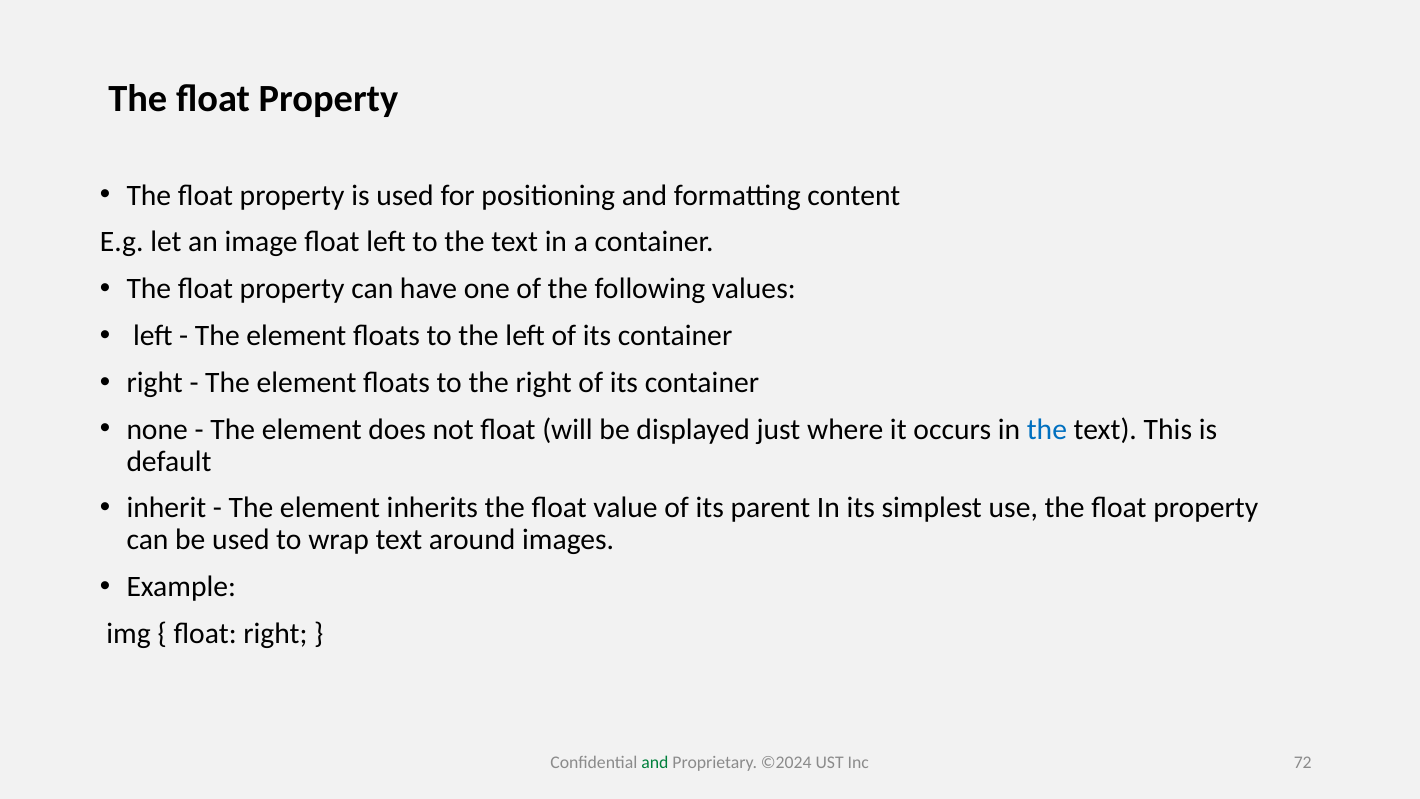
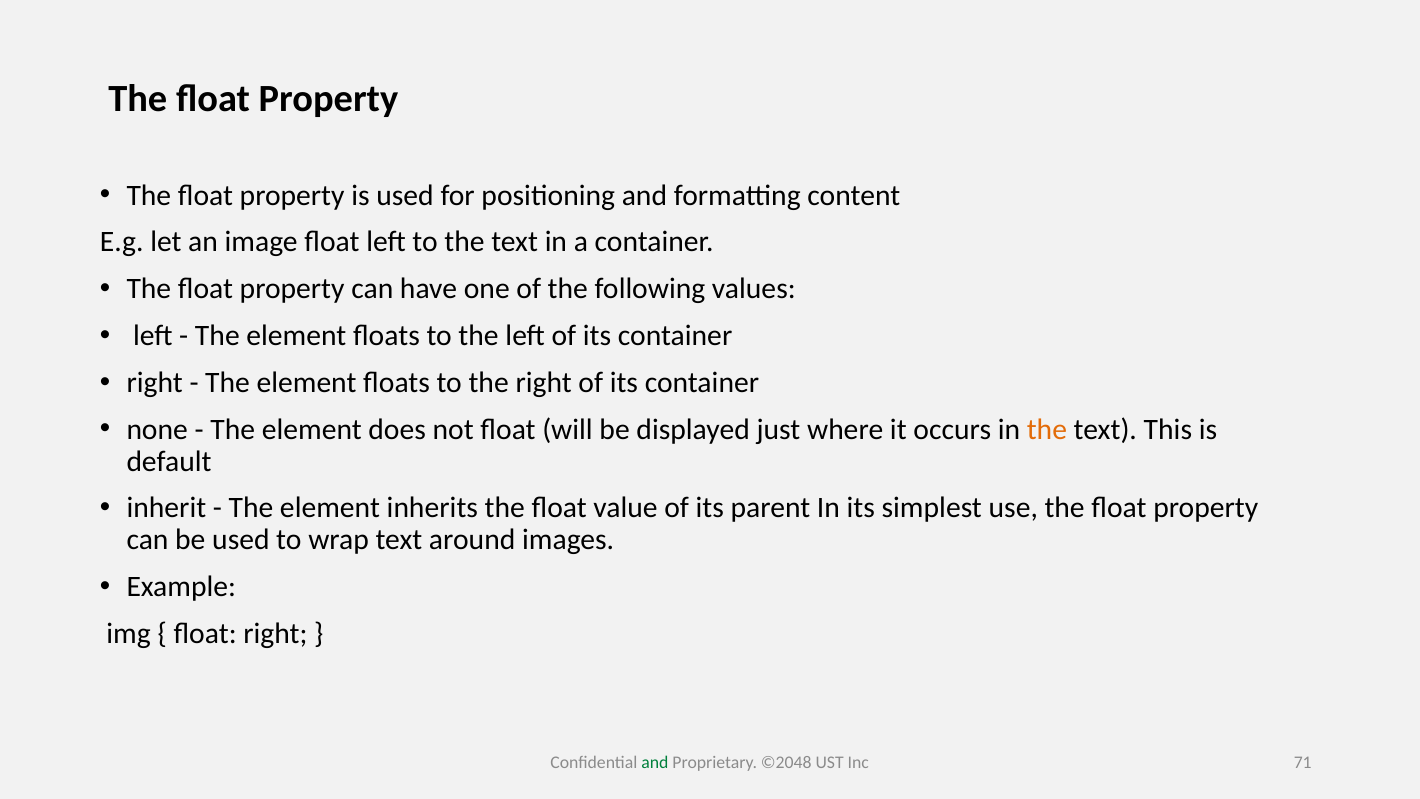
the colour: blue -> orange (1047, 429)
©2024: ©2024 -> ©2048 (786, 763)
72: 72 -> 71 (1303, 763)
